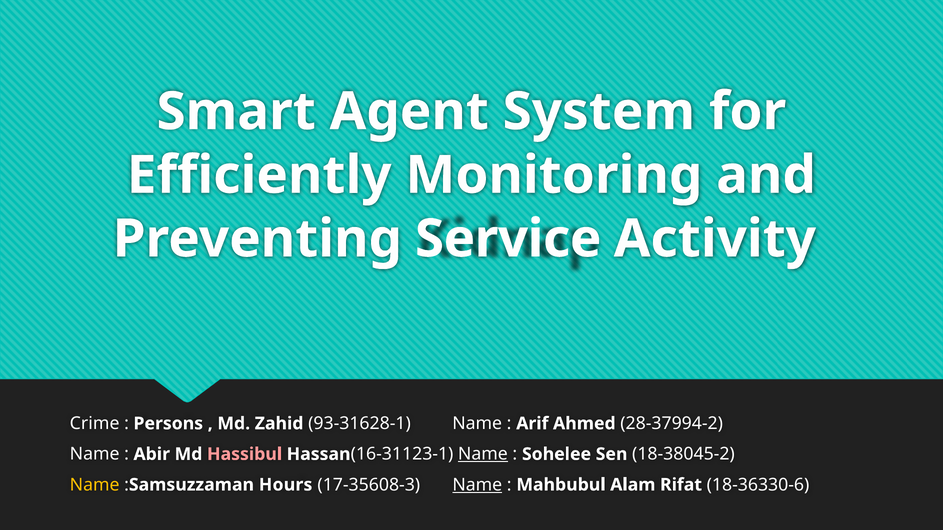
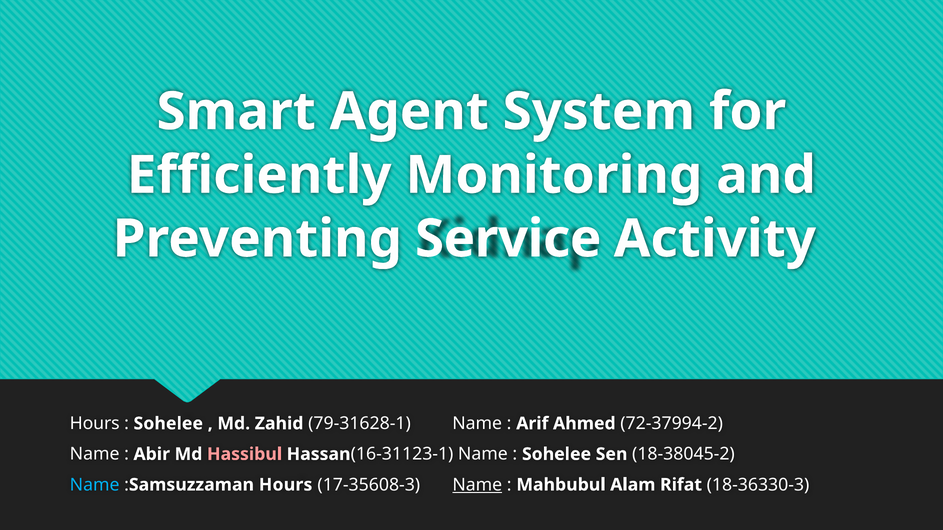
Crime: Crime -> Hours (95, 424)
Persons: Persons -> Sohelee (168, 424)
93-31628-1: 93-31628-1 -> 79-31628-1 (360, 424)
28-37994-2: 28-37994-2 -> 72-37994-2 (672, 424)
Name underline: present -> none (483, 454)
Name colour: yellow -> light blue (95, 485)
18-36330-6: 18-36330-6 -> 18-36330-3 (758, 485)
